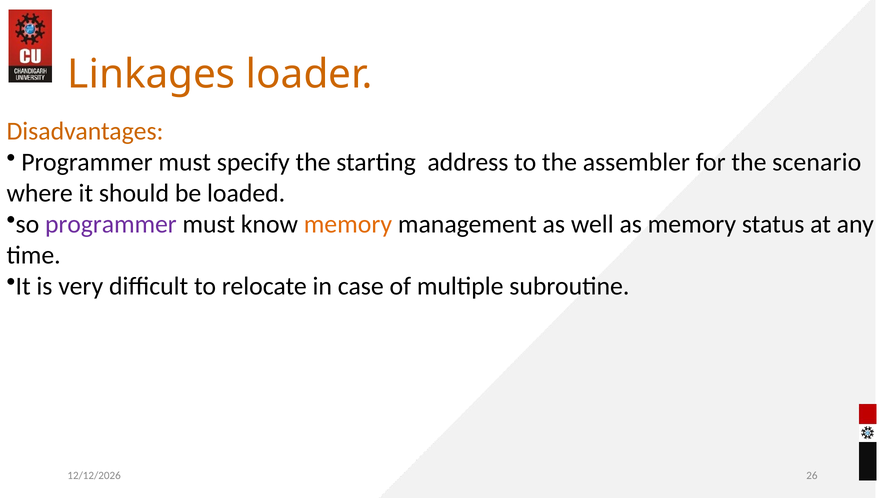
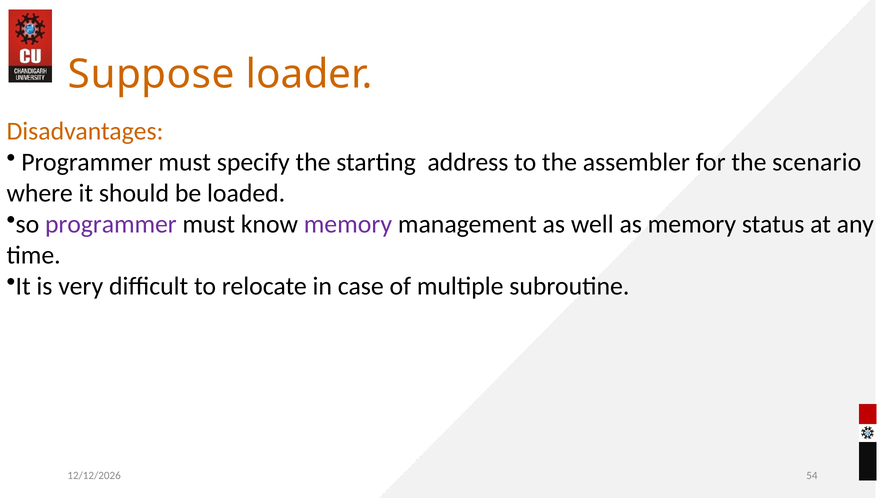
Linkages: Linkages -> Suppose (151, 74)
memory colour: orange -> purple (348, 224)
26: 26 -> 54 (812, 475)
